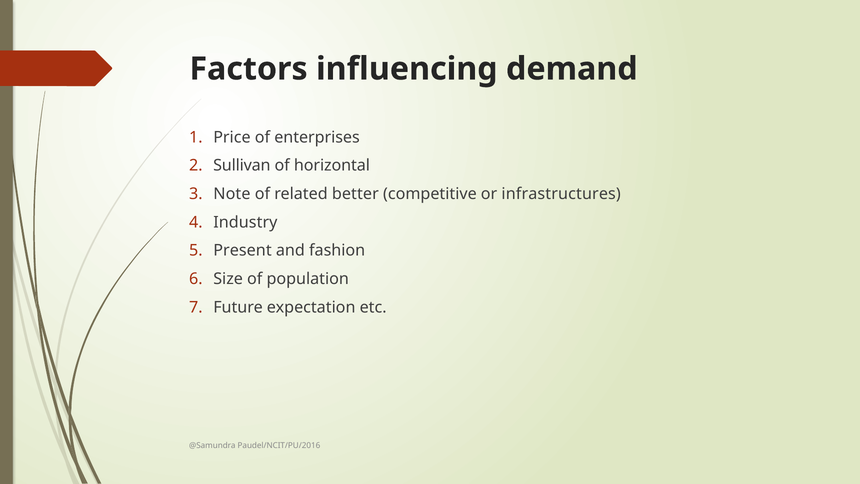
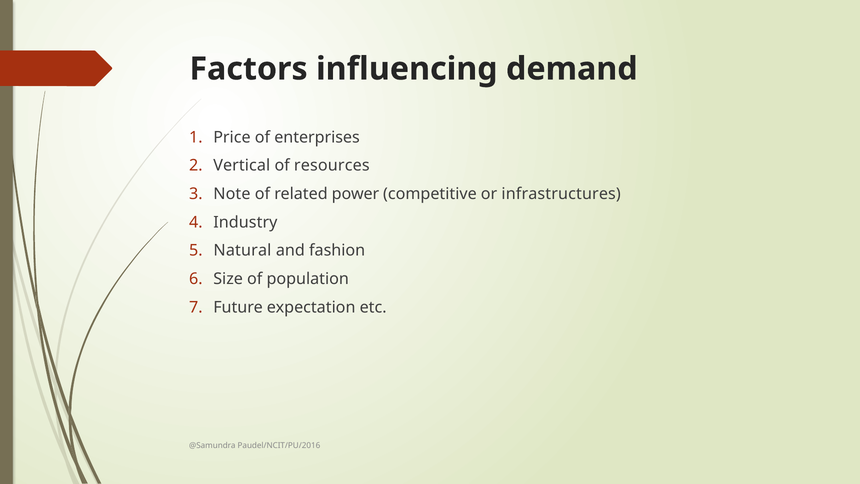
Sullivan: Sullivan -> Vertical (242, 166)
horizontal: horizontal -> resources (332, 166)
better: better -> power (355, 194)
Present: Present -> Natural (242, 251)
